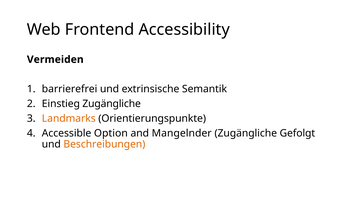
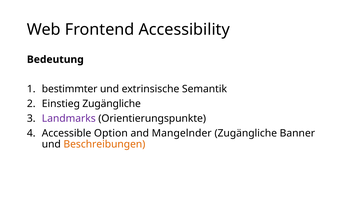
Vermeiden: Vermeiden -> Bedeutung (55, 60)
barrierefrei: barrierefrei -> bestimmter (70, 89)
Landmarks colour: orange -> purple (69, 119)
Gefolgt: Gefolgt -> Banner (297, 134)
